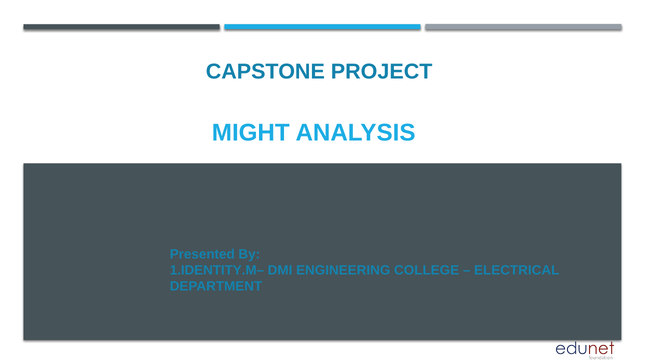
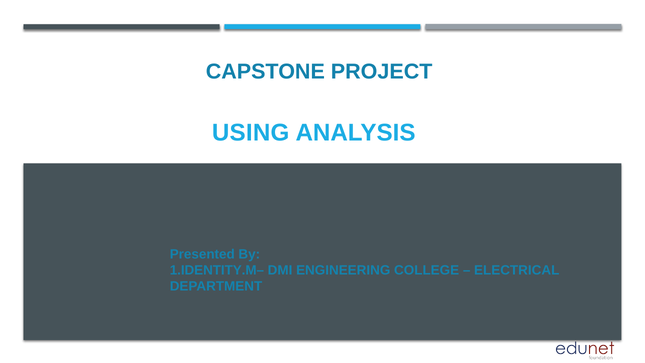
MIGHT: MIGHT -> USING (251, 133)
